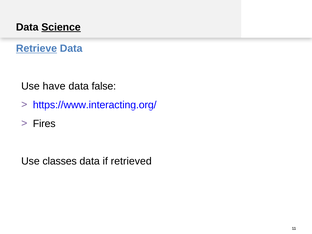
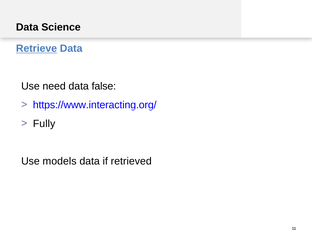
Science underline: present -> none (61, 27)
have: have -> need (54, 86)
Fires: Fires -> Fully (44, 124)
classes: classes -> models (60, 161)
